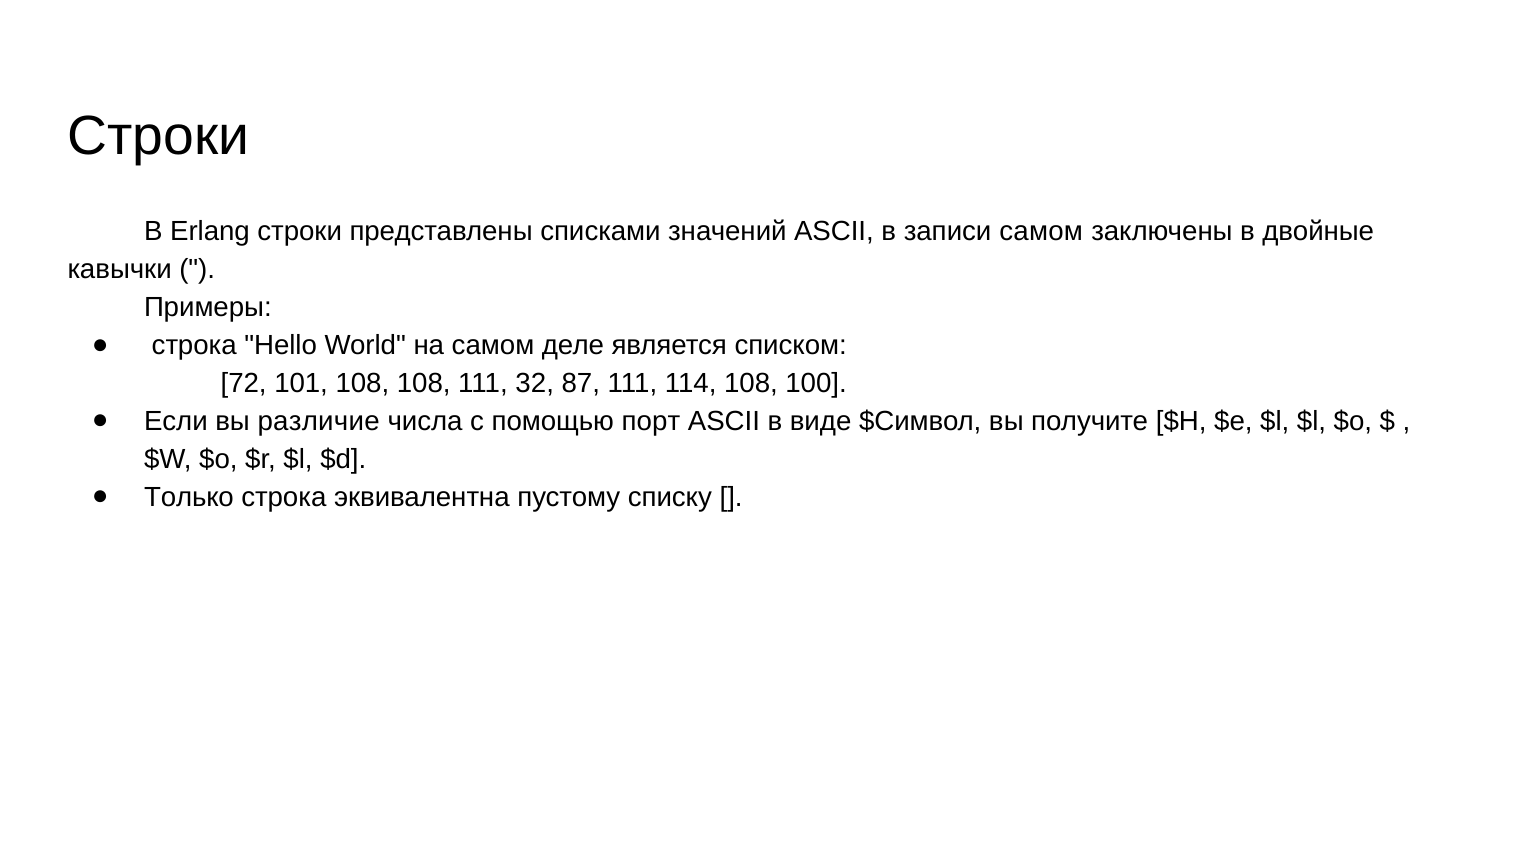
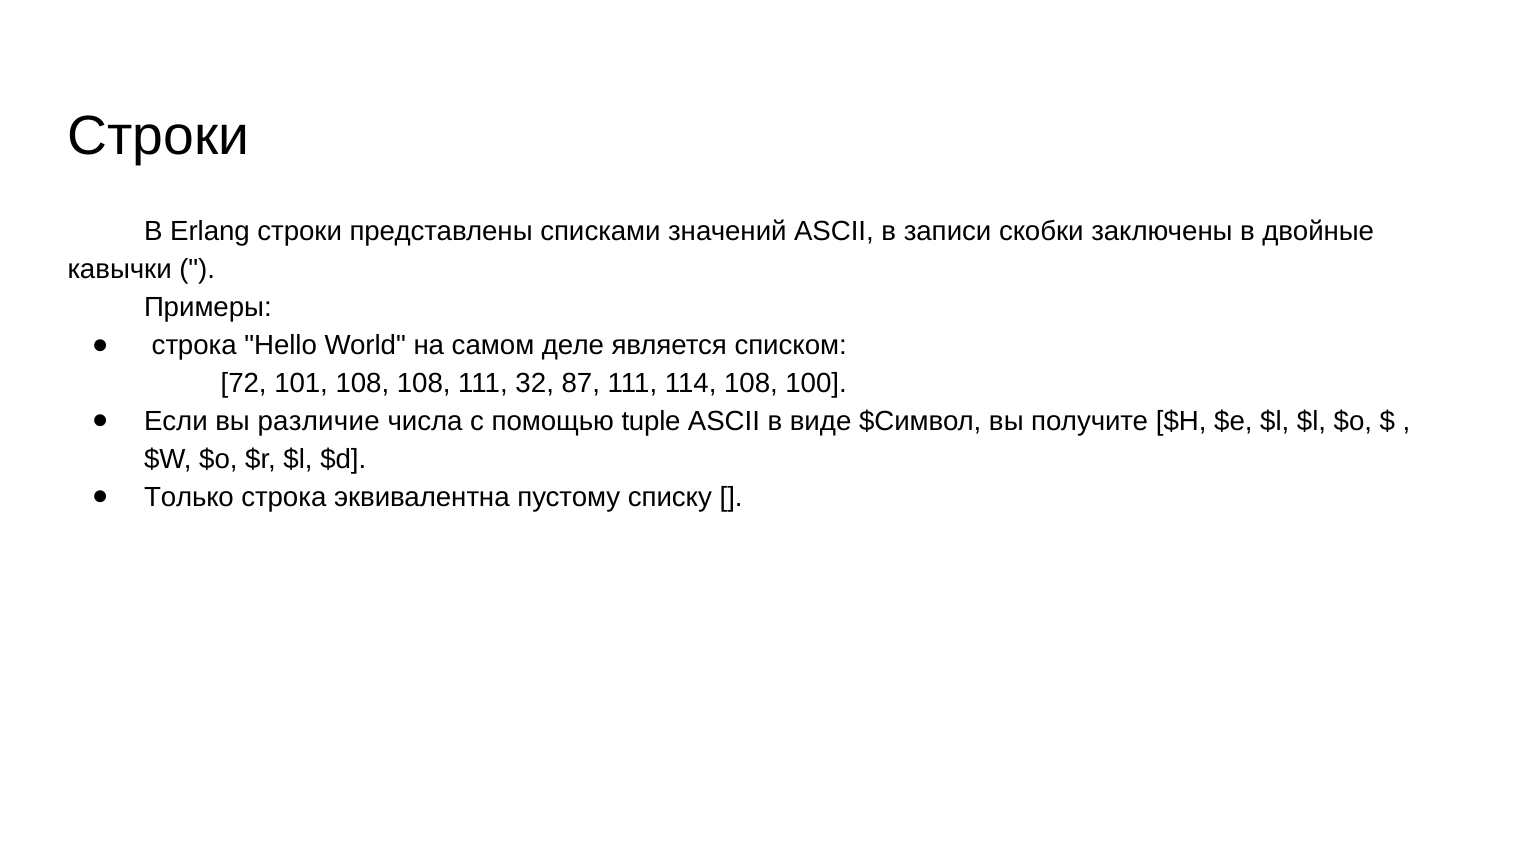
записи самом: самом -> скобки (1041, 232)
порт: порт -> tuple (651, 421)
